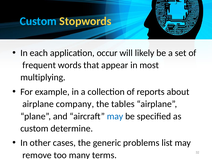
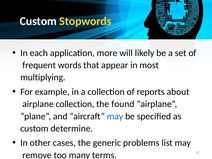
Custom colour: light blue -> white (38, 21)
occur: occur -> more (107, 53)
airplane company: company -> collection (75, 104)
tables: tables -> found (123, 104)
